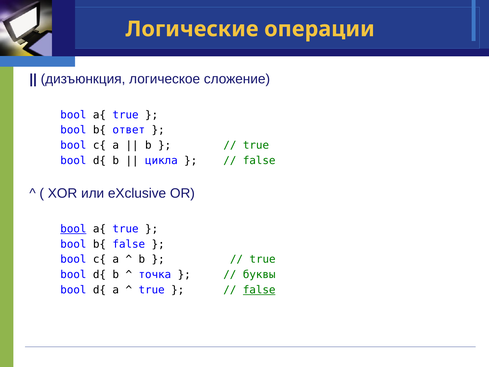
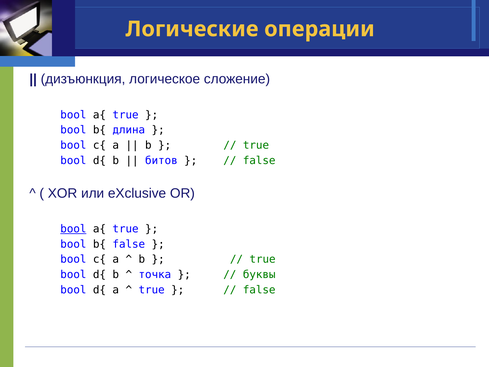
ответ: ответ -> длина (129, 130)
цикла: цикла -> битов (161, 160)
false underline: present -> none (259, 290)
